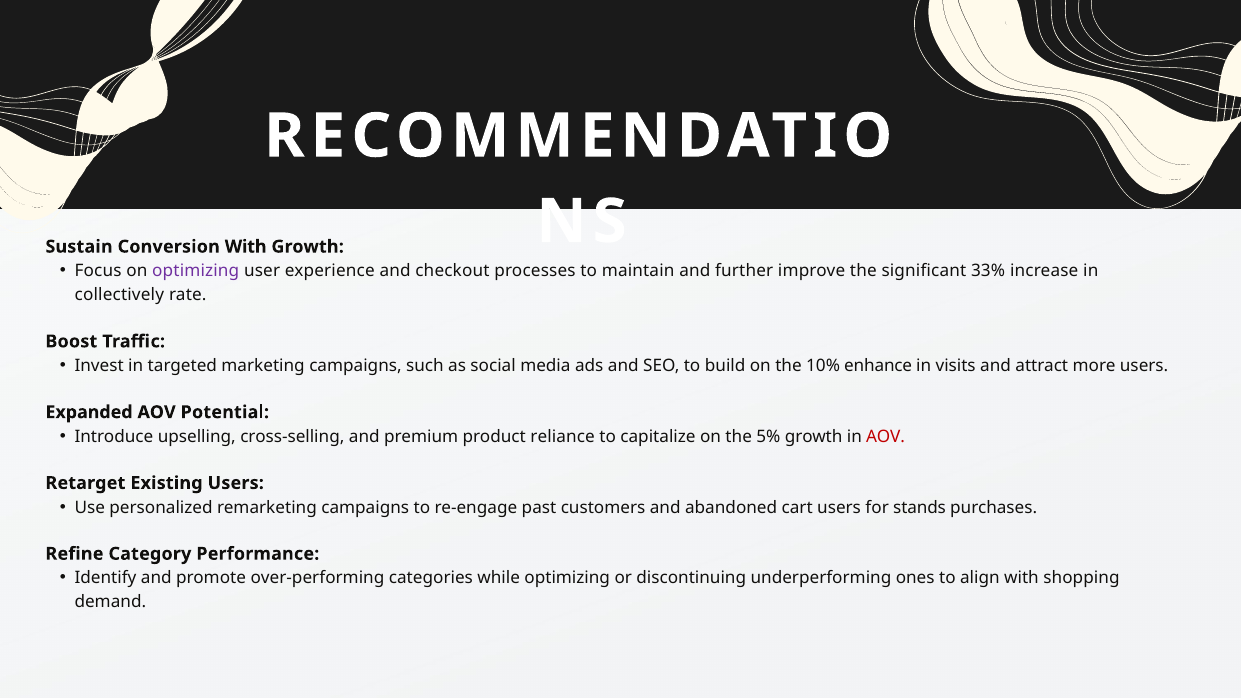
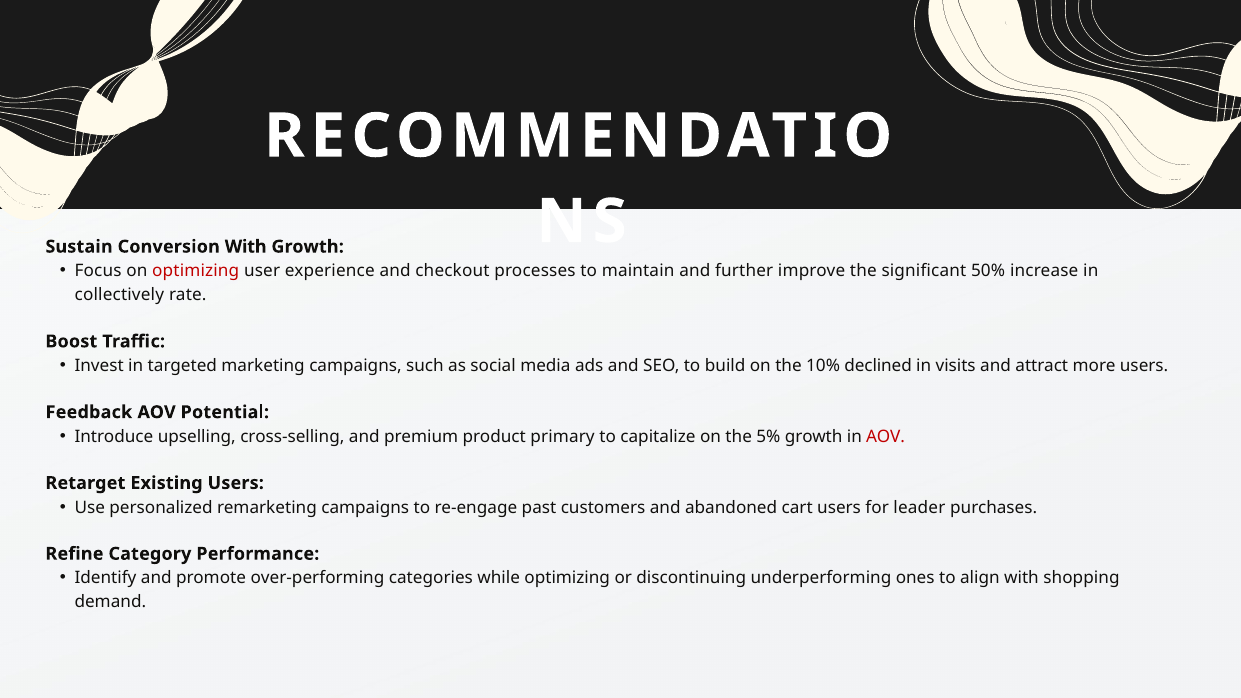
optimizing colour: purple -> red (196, 271)
33%: 33% -> 50% (988, 271)
enhance: enhance -> declined (878, 366)
Expanded: Expanded -> Feedback (89, 412)
reliance: reliance -> primary (563, 437)
stands: stands -> leader (919, 507)
